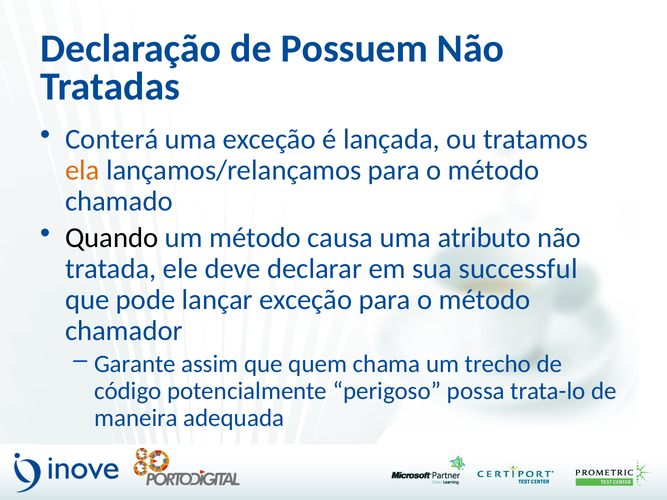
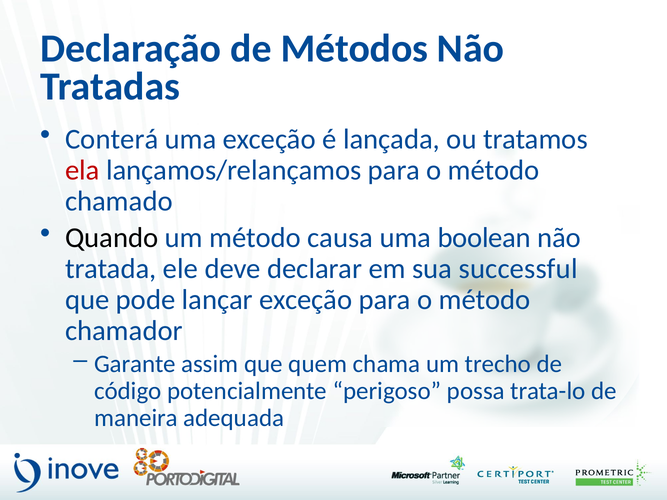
Possuem: Possuem -> Métodos (354, 49)
ela colour: orange -> red (82, 170)
atributo: atributo -> boolean (484, 238)
